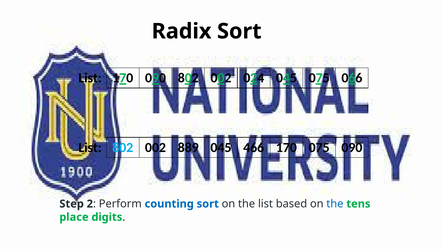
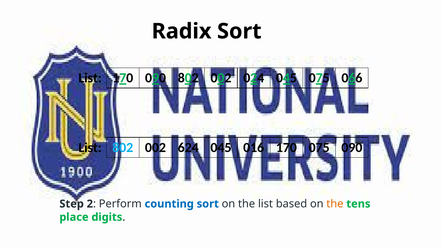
889: 889 -> 624 (188, 147)
466: 466 -> 016 (254, 147)
the colour: blue -> orange (335, 204)
